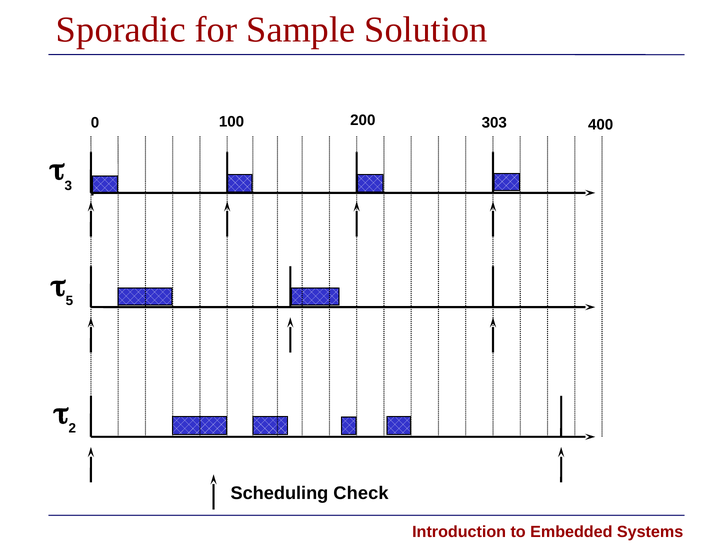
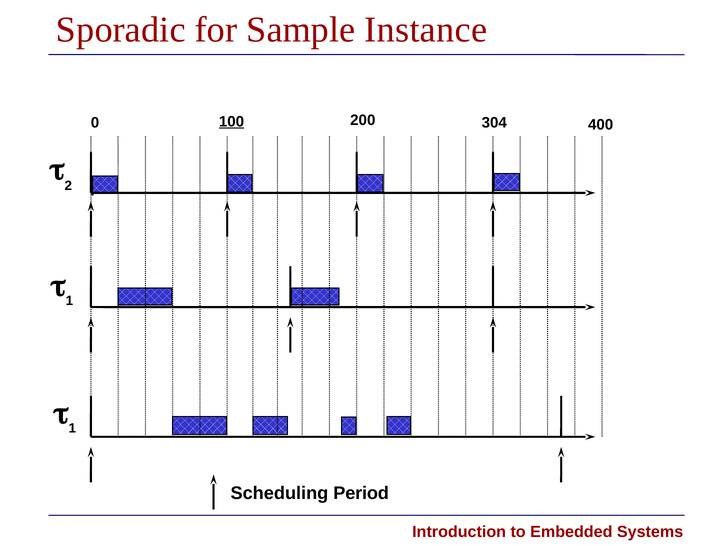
Solution: Solution -> Instance (426, 30)
100 underline: none -> present (232, 121)
303: 303 -> 304 (494, 122)
3: 3 -> 2 (68, 185)
5: 5 -> 1 (69, 300)
2: 2 -> 1 (72, 428)
Check: Check -> Period (361, 493)
